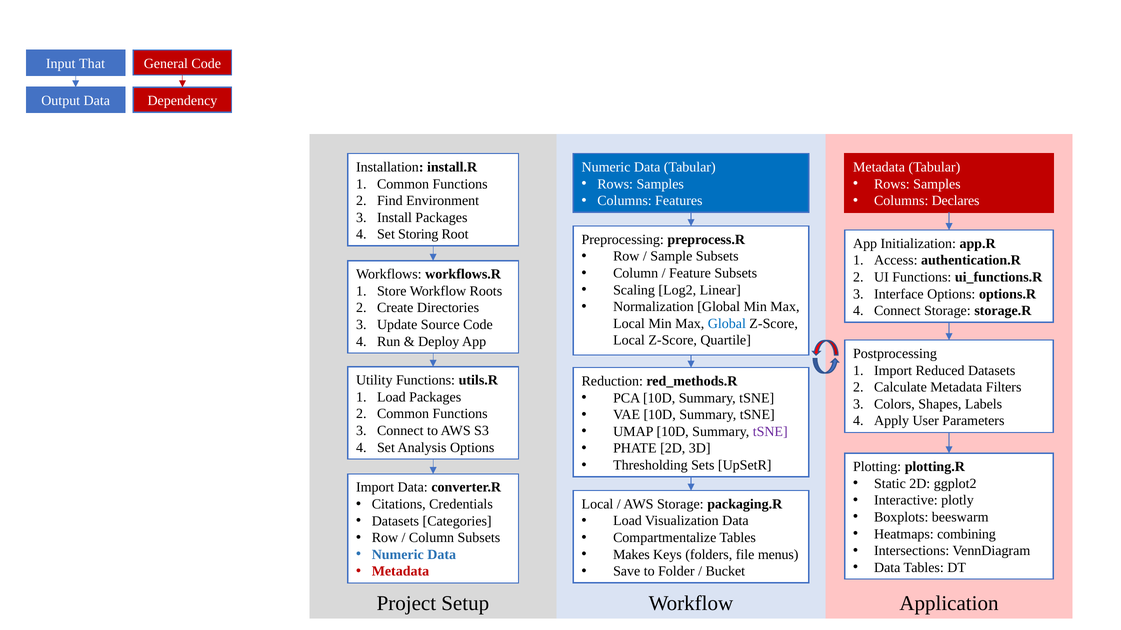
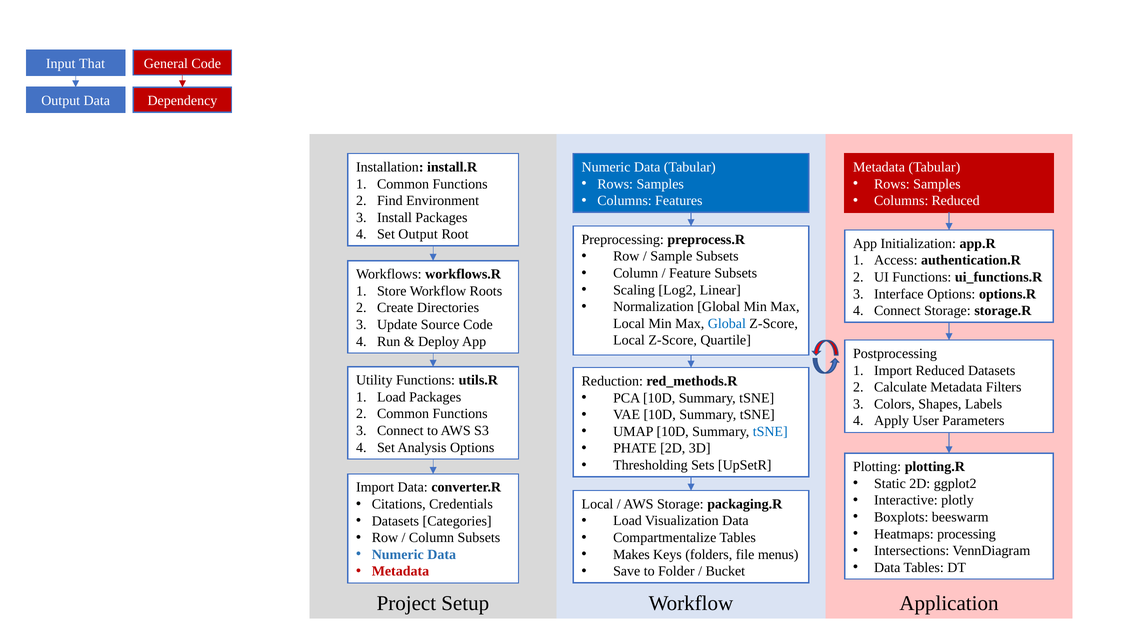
Columns Declares: Declares -> Reduced (956, 201)
Set Storing: Storing -> Output (418, 234)
tSNE colour: purple -> blue (770, 432)
combining: combining -> processing (966, 534)
